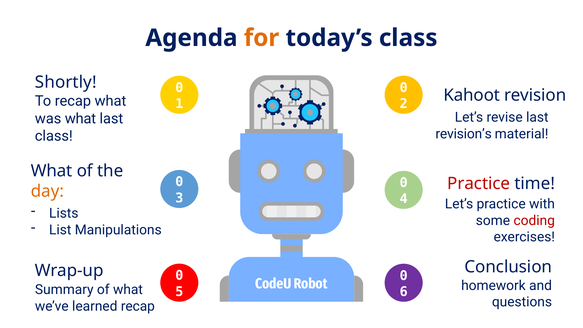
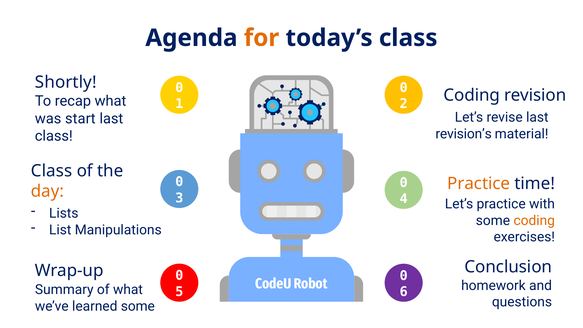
Kahoot: Kahoot -> Coding (472, 95)
was what: what -> start (80, 119)
What: What -> Class (52, 171)
Practice colour: red -> orange (479, 183)
coding colour: red -> orange (534, 220)
learned recap: recap -> some (138, 306)
